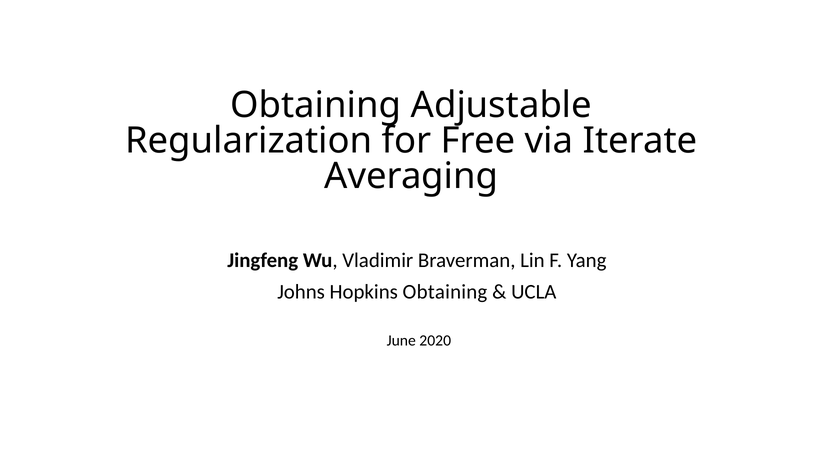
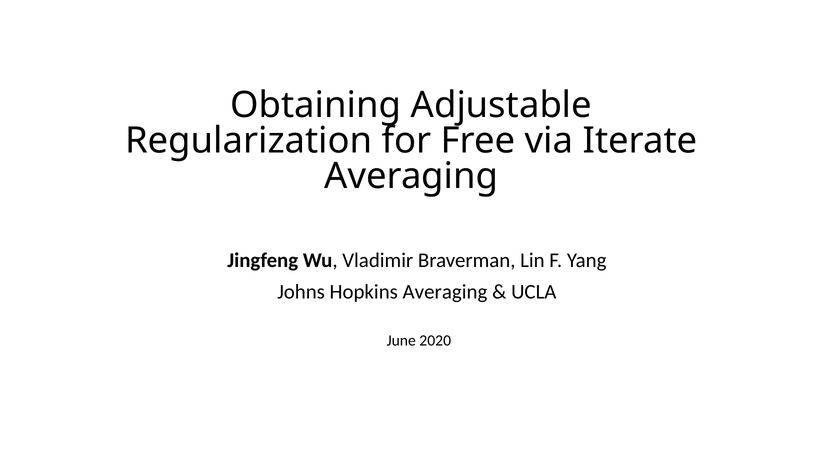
Hopkins Obtaining: Obtaining -> Averaging (445, 292)
